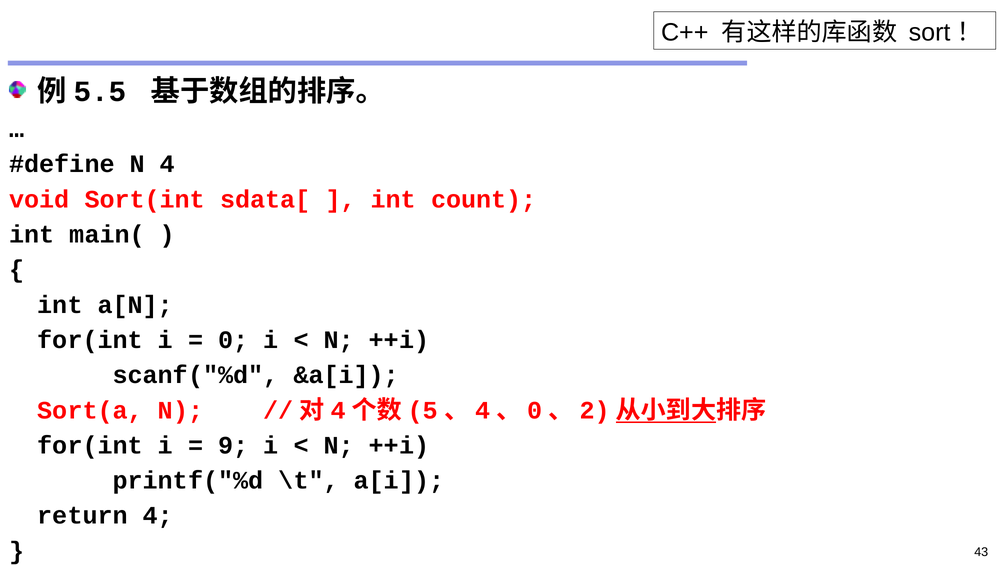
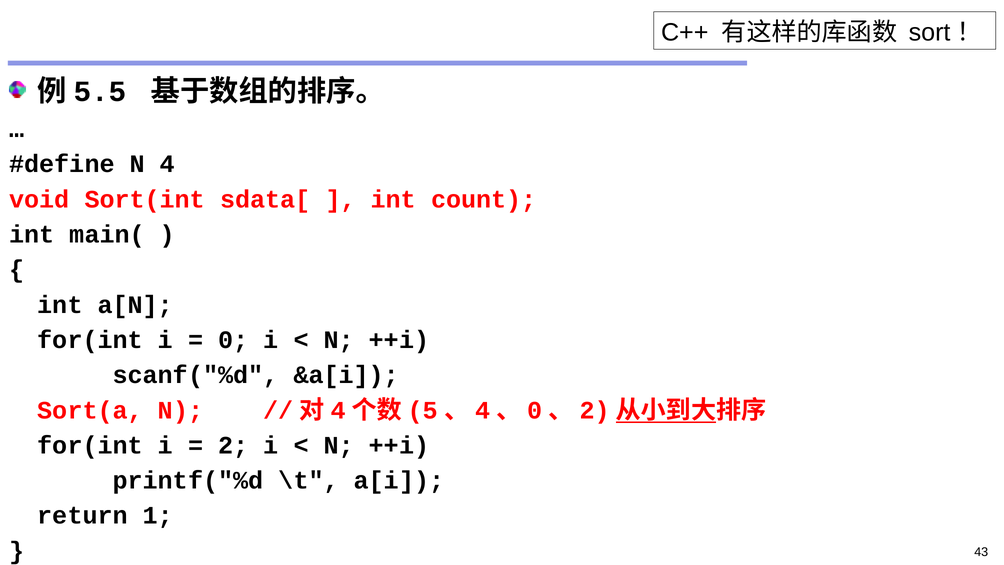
9: 9 -> 2 (233, 445)
return 4: 4 -> 1 (158, 516)
